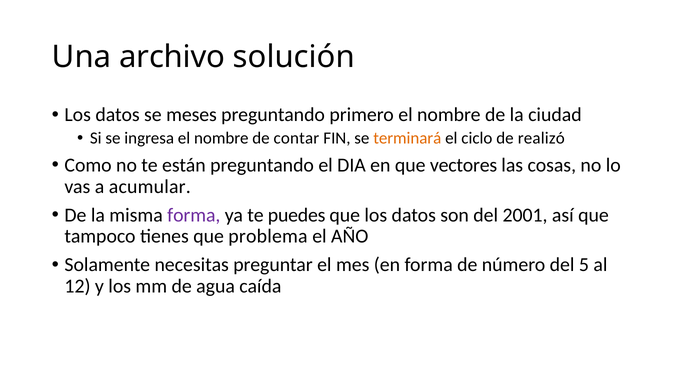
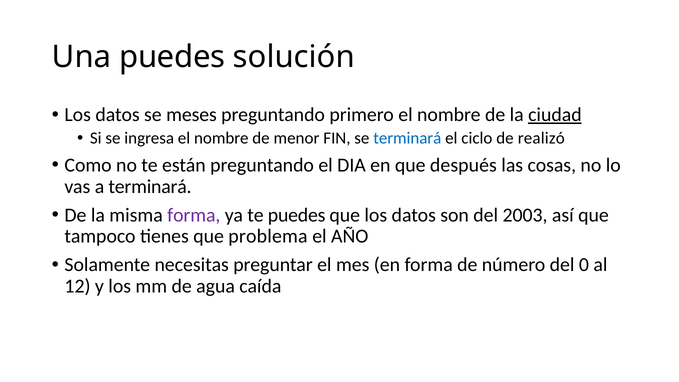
Una archivo: archivo -> puedes (172, 57)
ciudad underline: none -> present (555, 115)
contar: contar -> menor (296, 138)
terminará colour: orange -> blue (407, 138)
vectores: vectores -> después (463, 165)
a acumular: acumular -> terminará (150, 187)
2001: 2001 -> 2003 (525, 215)
5: 5 -> 0 (584, 265)
